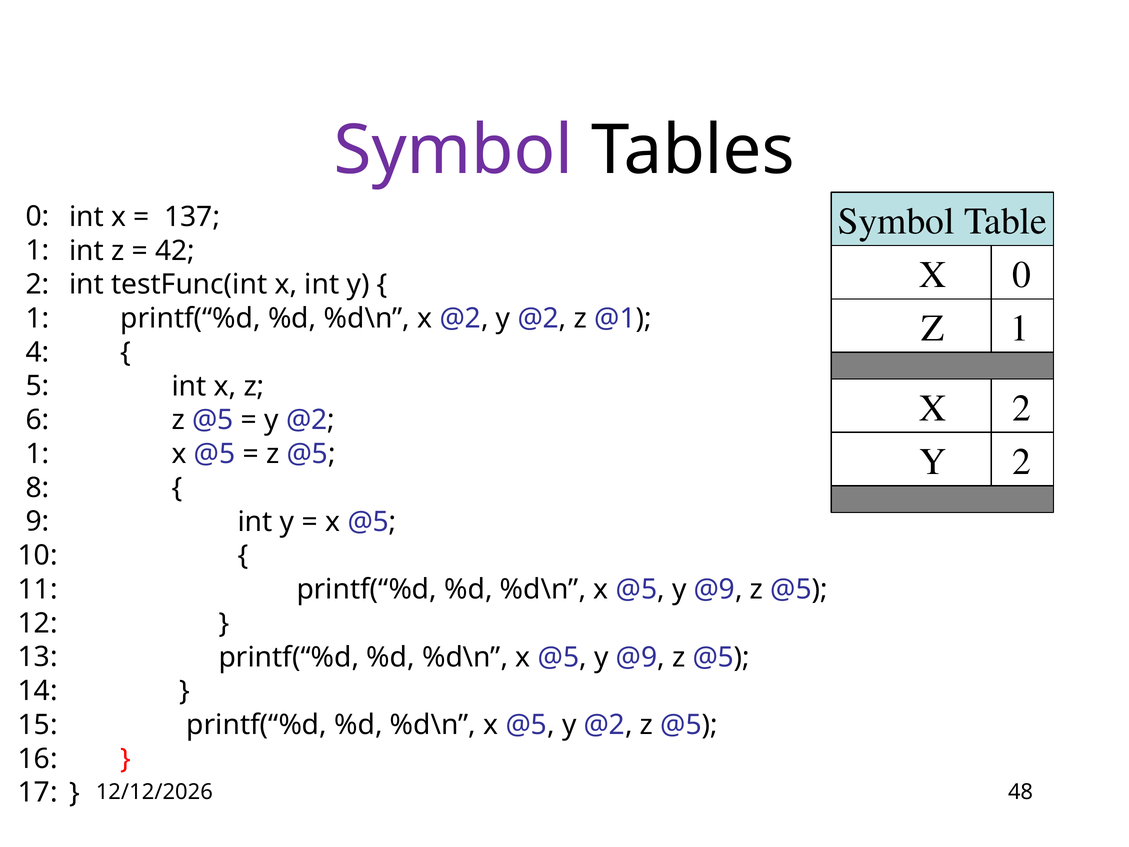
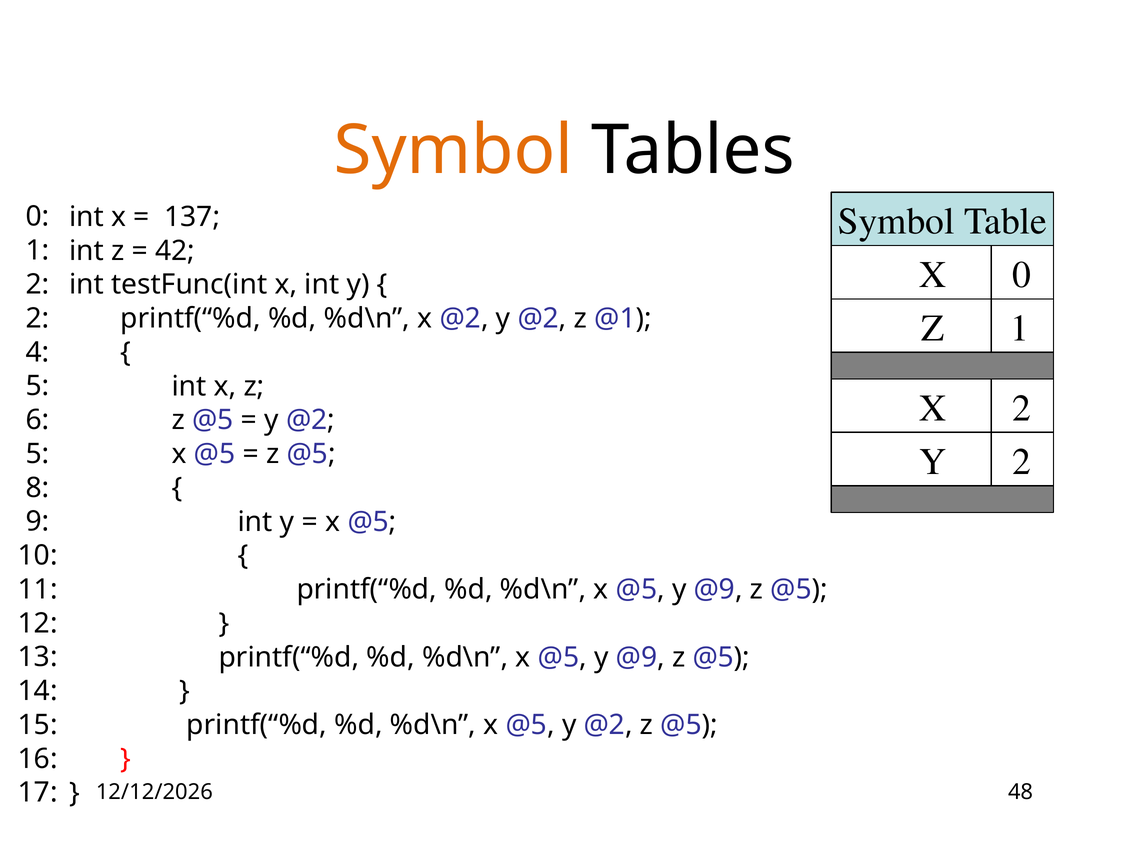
Symbol colour: purple -> orange (453, 151)
1: 1 -> 2 (38, 318)
1: 1 -> 5 (38, 454)
